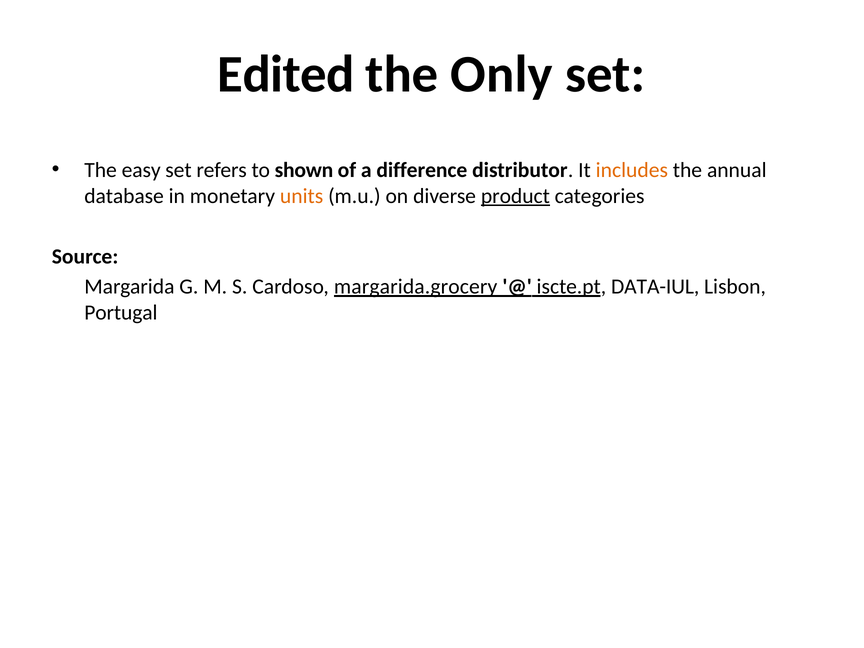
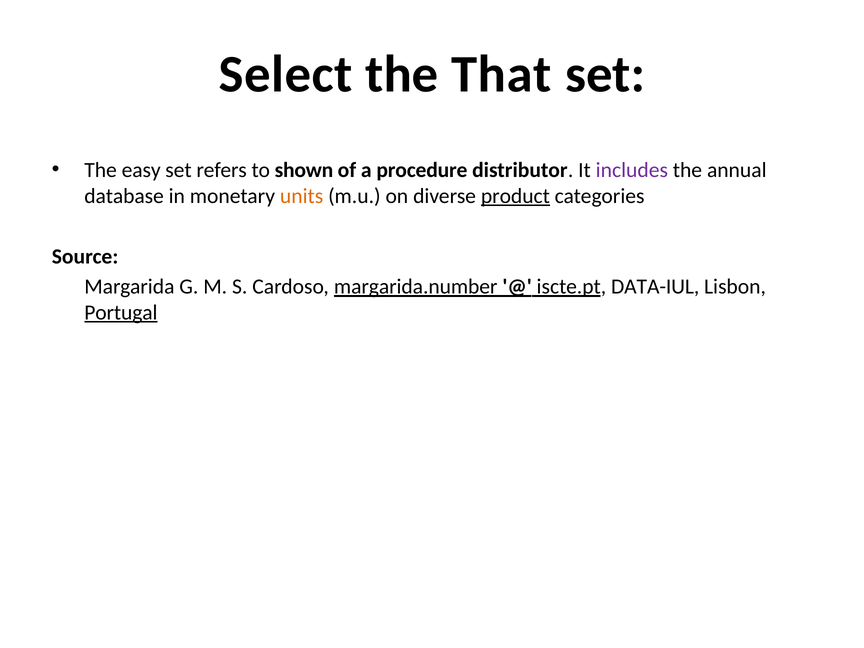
Edited: Edited -> Select (286, 74)
Only: Only -> That (501, 74)
difference: difference -> procedure (422, 170)
includes colour: orange -> purple (632, 170)
margarida.grocery: margarida.grocery -> margarida.number (416, 287)
Portugal underline: none -> present (121, 313)
